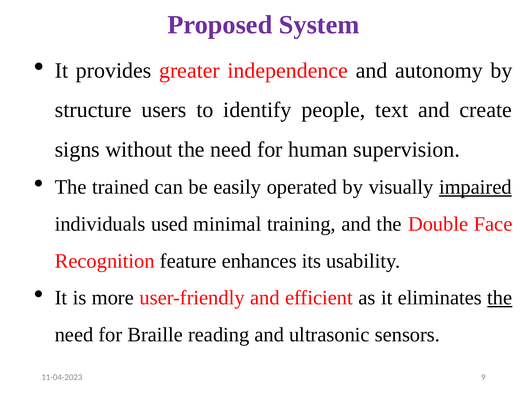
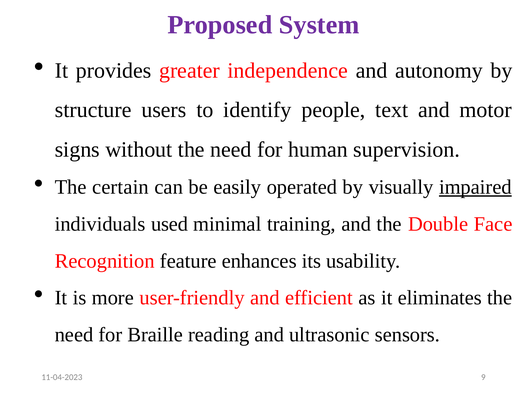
create: create -> motor (486, 110)
trained: trained -> certain (120, 187)
the underline: present -> none (500, 298)
